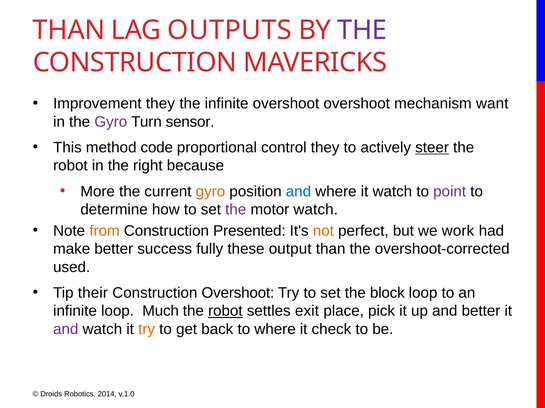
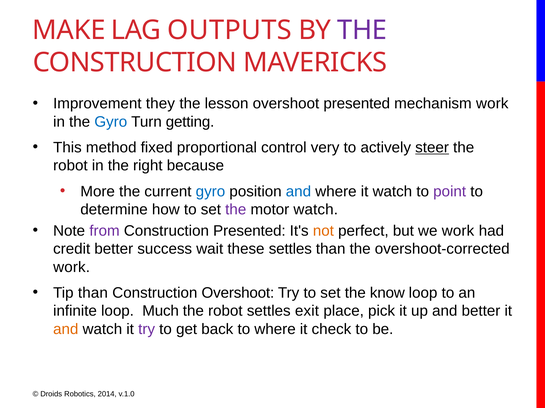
THAN: THAN -> MAKE (69, 30)
the infinite: infinite -> lesson (227, 104)
overshoot overshoot: overshoot -> presented (357, 104)
mechanism want: want -> work (492, 104)
Gyro colour: purple -> blue (111, 122)
sensor: sensor -> getting (190, 122)
code: code -> fixed (157, 148)
control they: they -> very (325, 148)
gyro colour: orange -> blue (210, 192)
from colour: orange -> purple (105, 231)
make: make -> credit (72, 249)
fully: fully -> wait (210, 249)
these output: output -> settles (290, 249)
used: used -> work (72, 268)
Tip their: their -> than (93, 293)
block: block -> know (387, 293)
robot underline: present -> none (225, 311)
and colour: purple -> orange (66, 330)
try colour: orange -> purple (147, 330)
